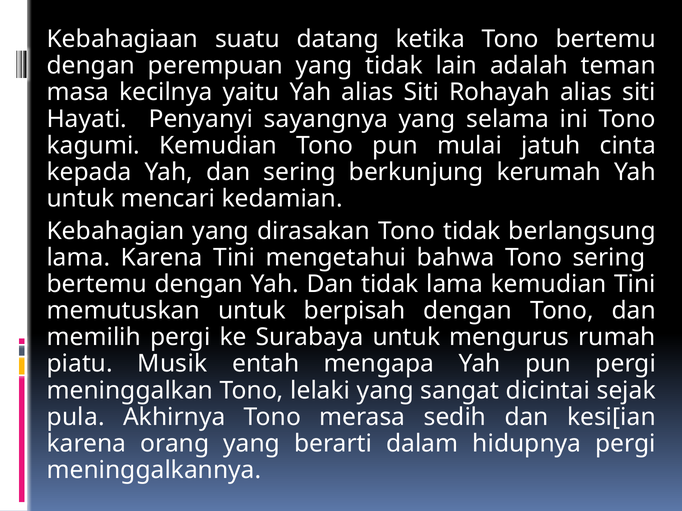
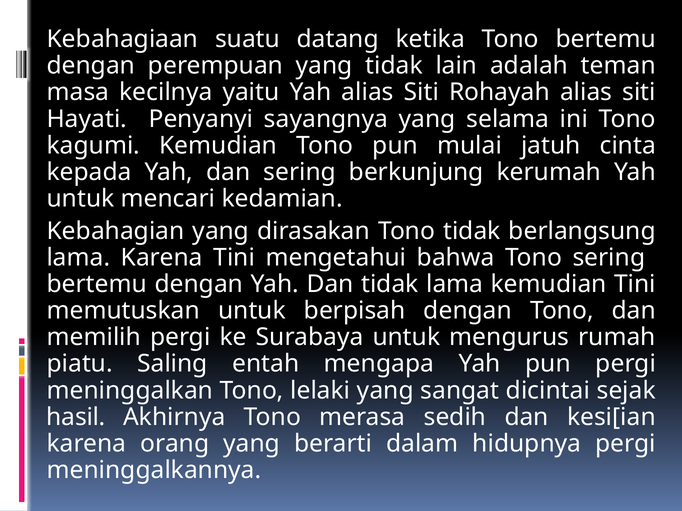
Musik: Musik -> Saling (173, 364)
pula: pula -> hasil (76, 417)
